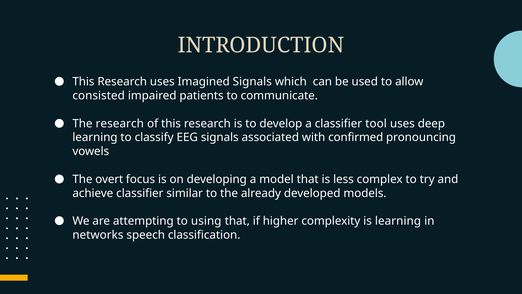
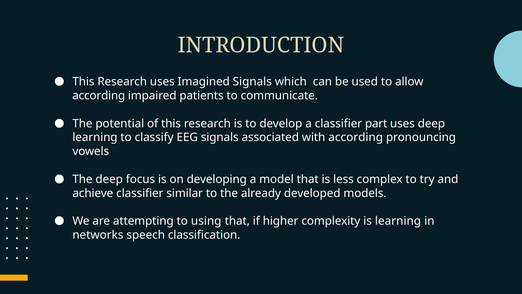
consisted: consisted -> according (99, 96)
The research: research -> potential (120, 123)
tool: tool -> part (376, 123)
with confirmed: confirmed -> according (356, 137)
The overt: overt -> deep (109, 179)
